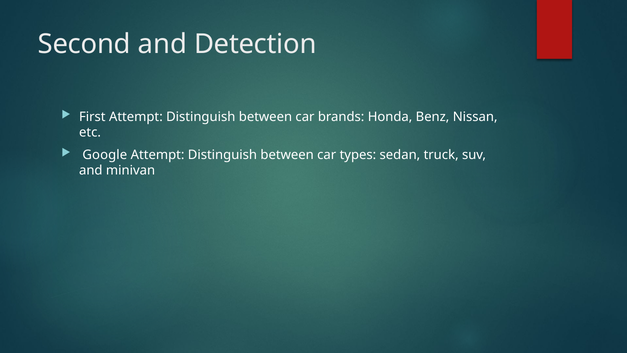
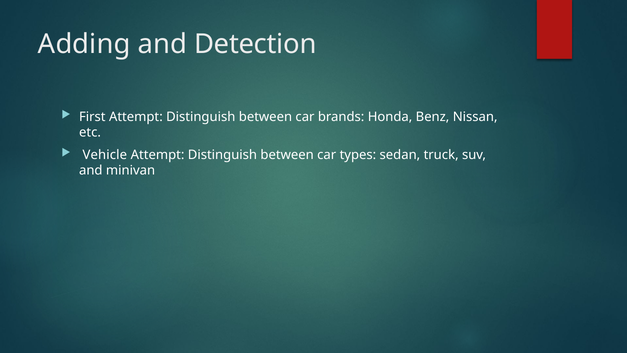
Second: Second -> Adding (84, 44)
Google: Google -> Vehicle (105, 155)
